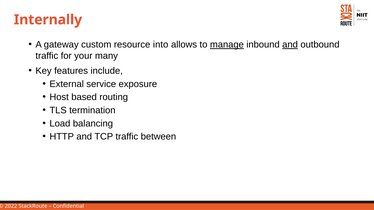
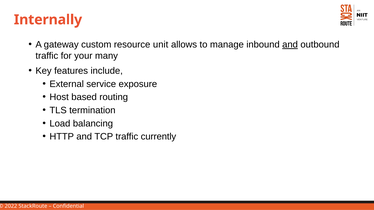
into: into -> unit (161, 45)
manage underline: present -> none (227, 45)
between: between -> currently (158, 137)
